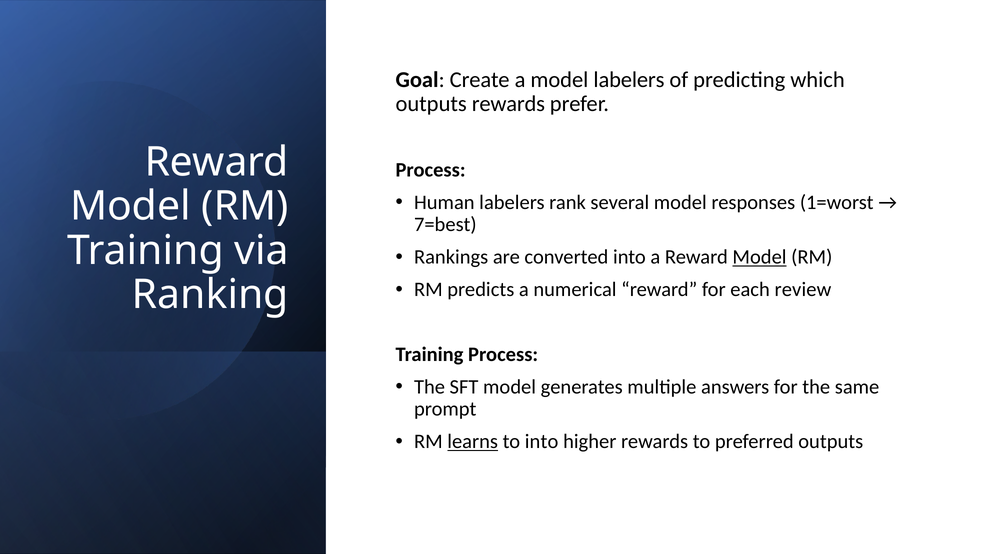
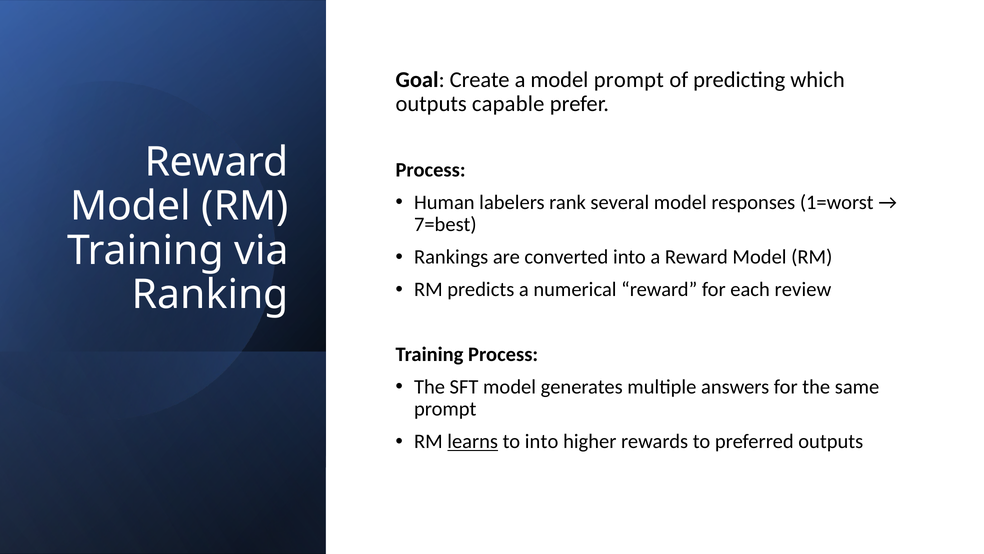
model labelers: labelers -> prompt (629, 80)
outputs rewards: rewards -> capable (508, 104)
Model underline: present -> none (760, 257)
